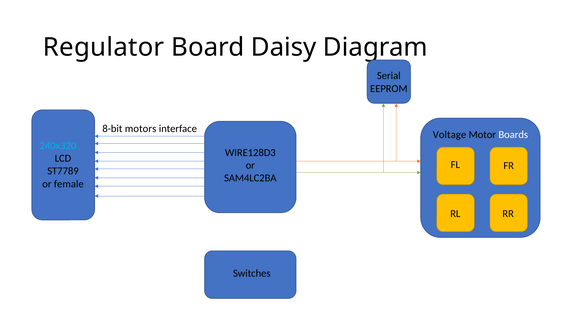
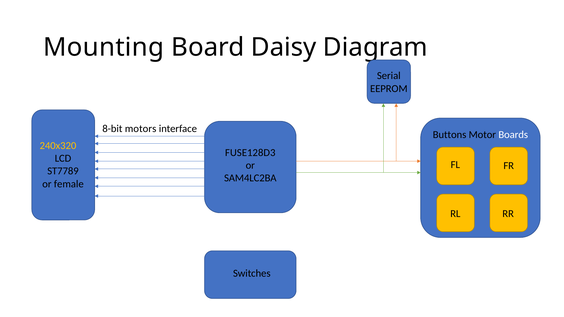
Regulator: Regulator -> Mounting (104, 47)
Voltage: Voltage -> Buttons (450, 135)
240x320 colour: light blue -> yellow (58, 146)
WIRE128D3: WIRE128D3 -> FUSE128D3 (250, 153)
